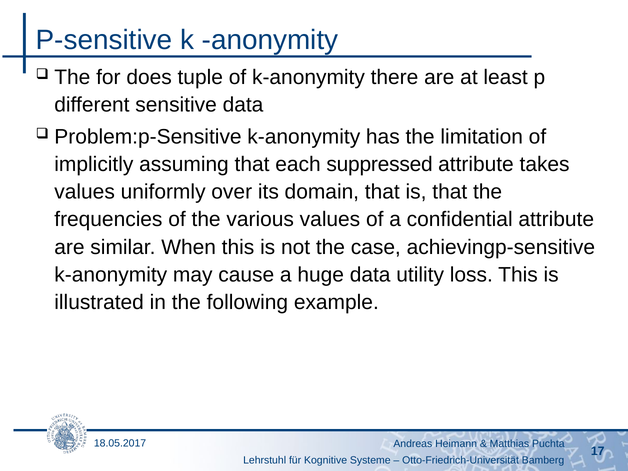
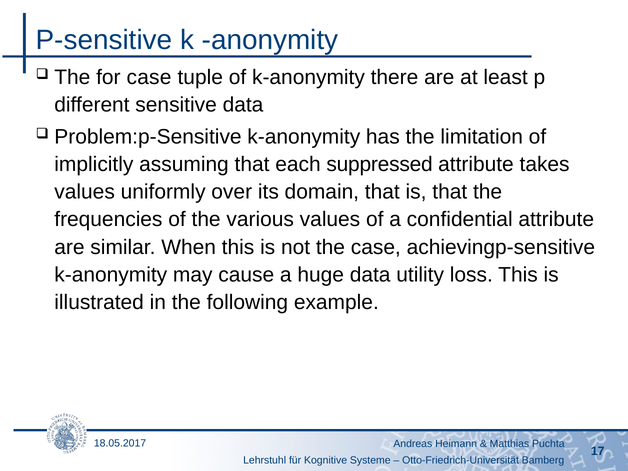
for does: does -> case (149, 77)
